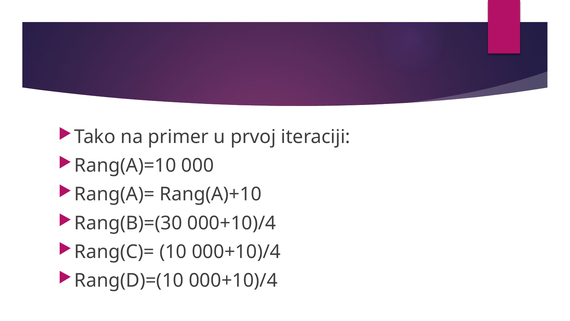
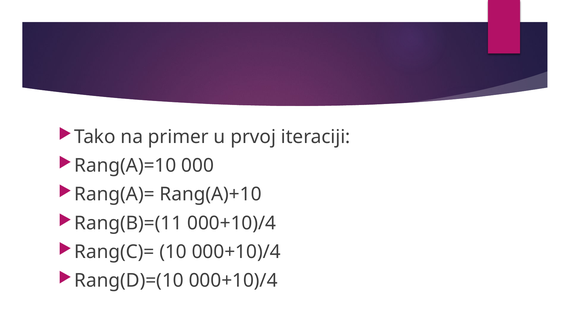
Rang(B)=(30: Rang(B)=(30 -> Rang(B)=(11 (128, 223)
